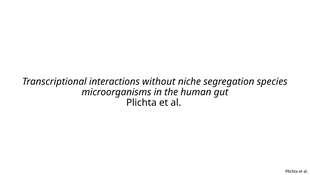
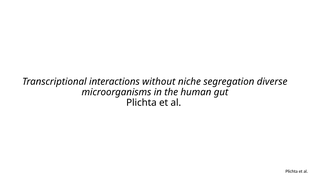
species: species -> diverse (272, 81)
